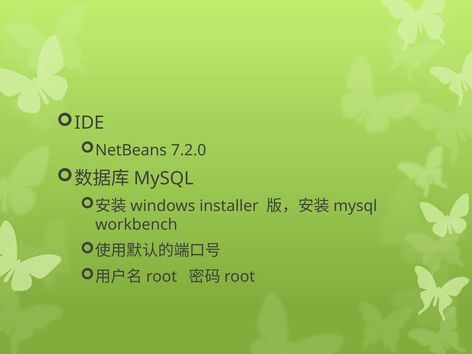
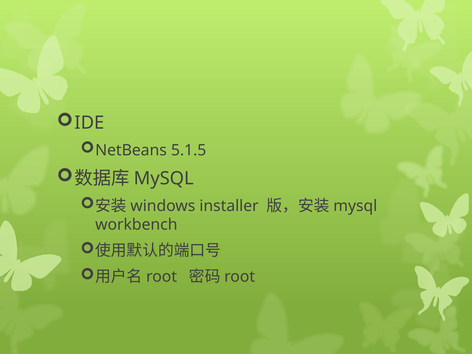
7.2.0: 7.2.0 -> 5.1.5 (189, 150)
